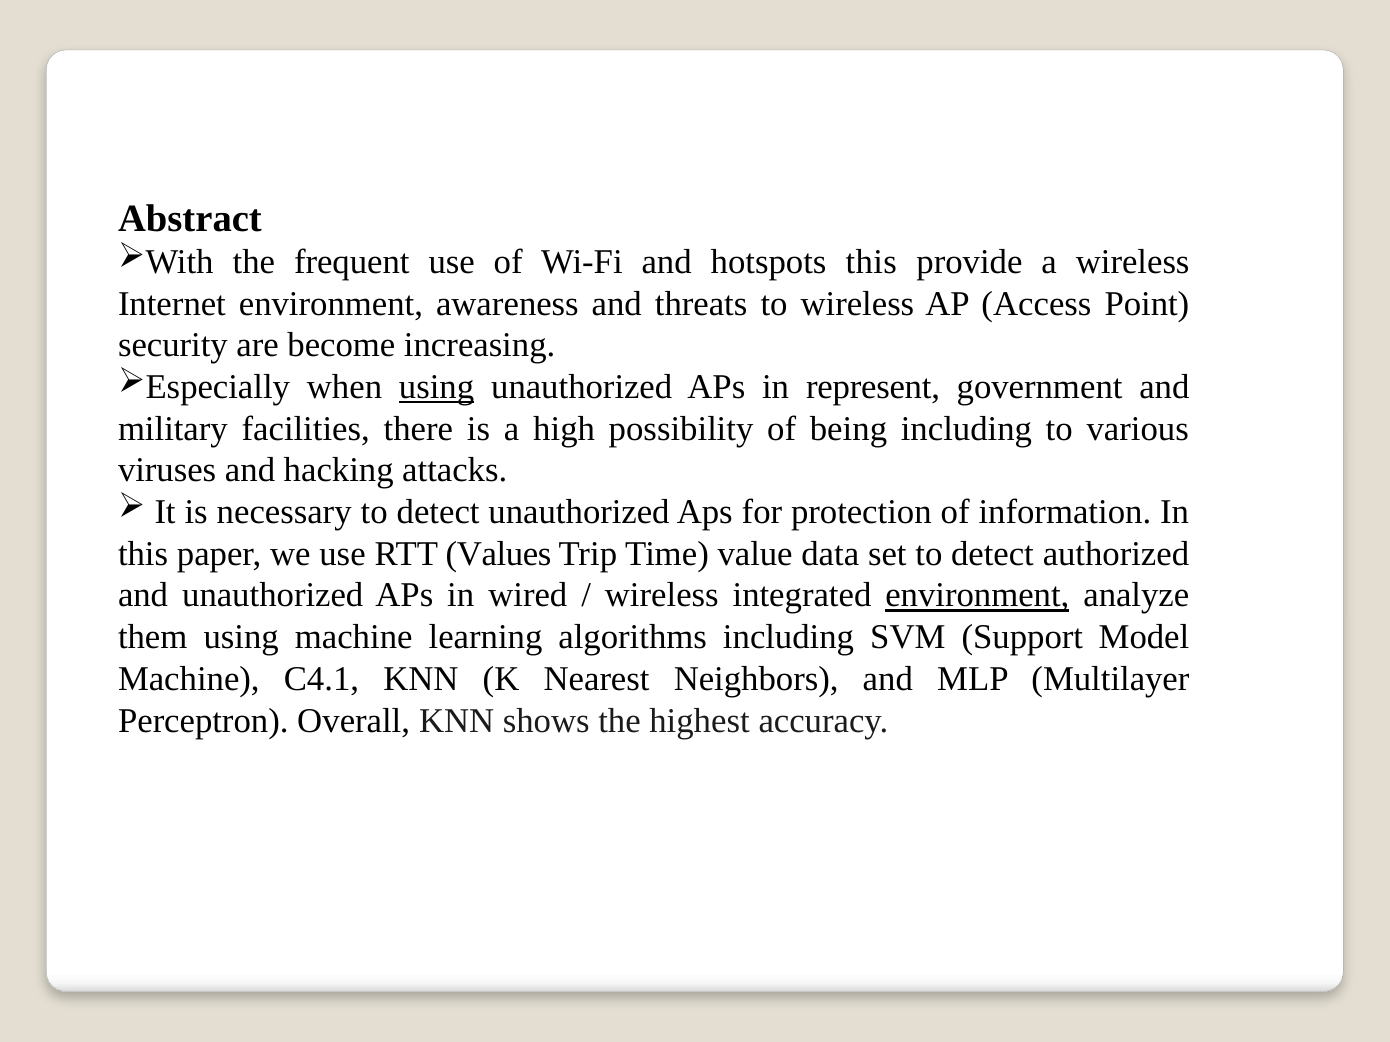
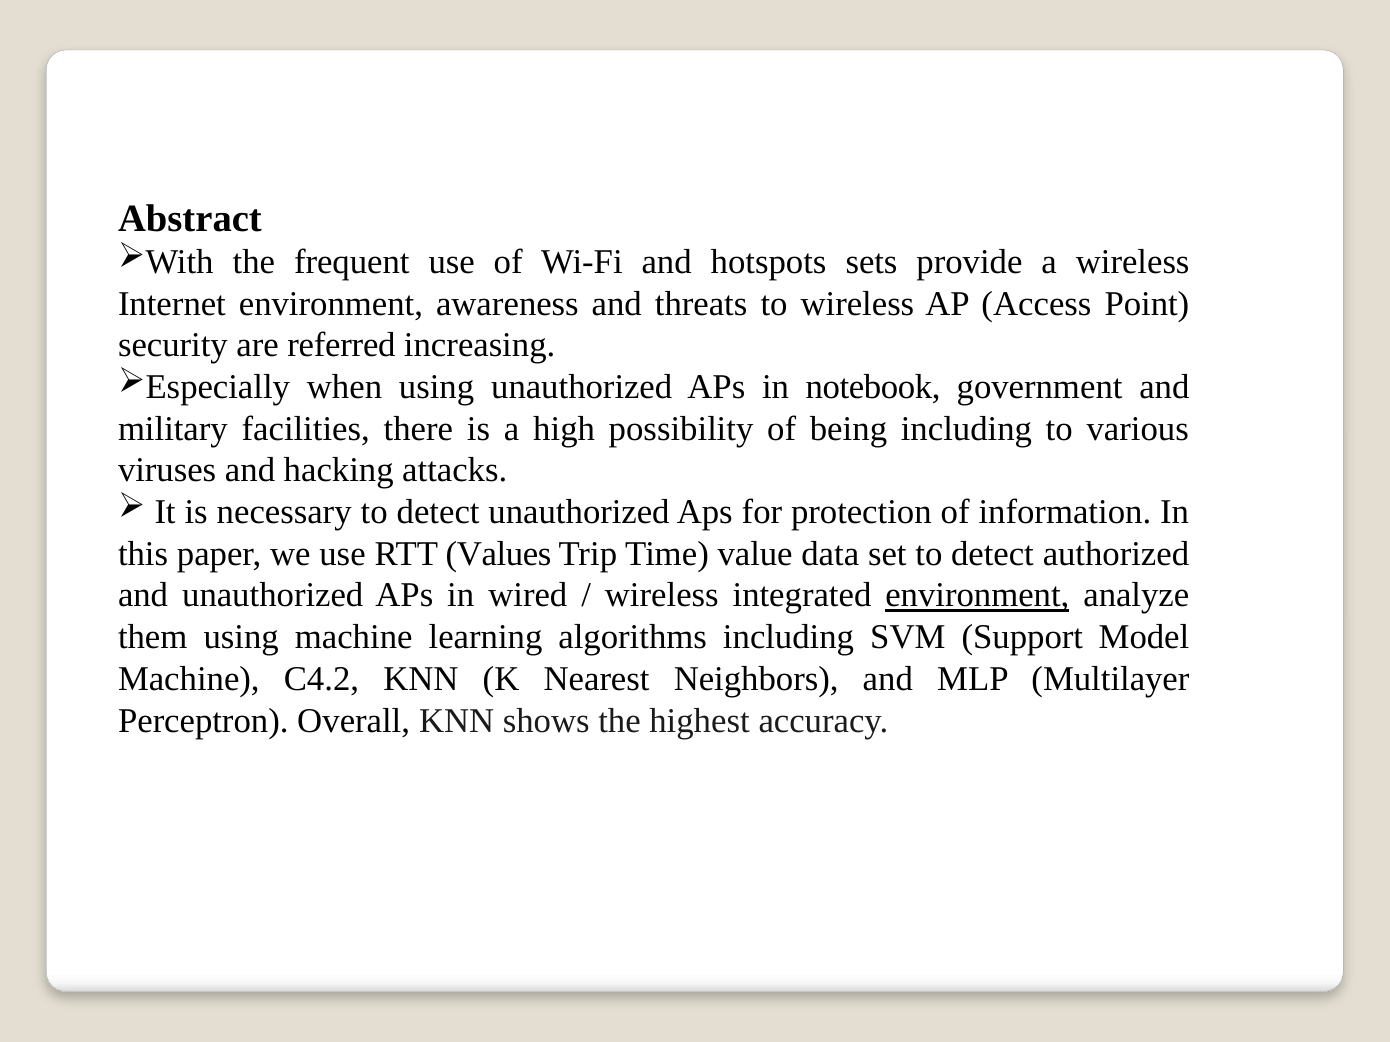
hotspots this: this -> sets (871, 262)
become: become -> referred (341, 346)
using underline: present -> none (437, 387)
represent: represent -> notebook (873, 387)
C4.1: C4.1 -> C4.2 (321, 679)
